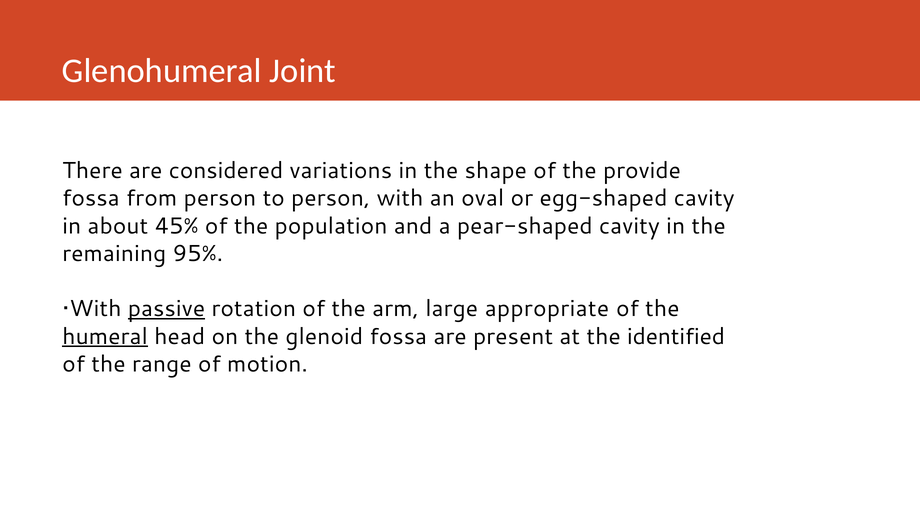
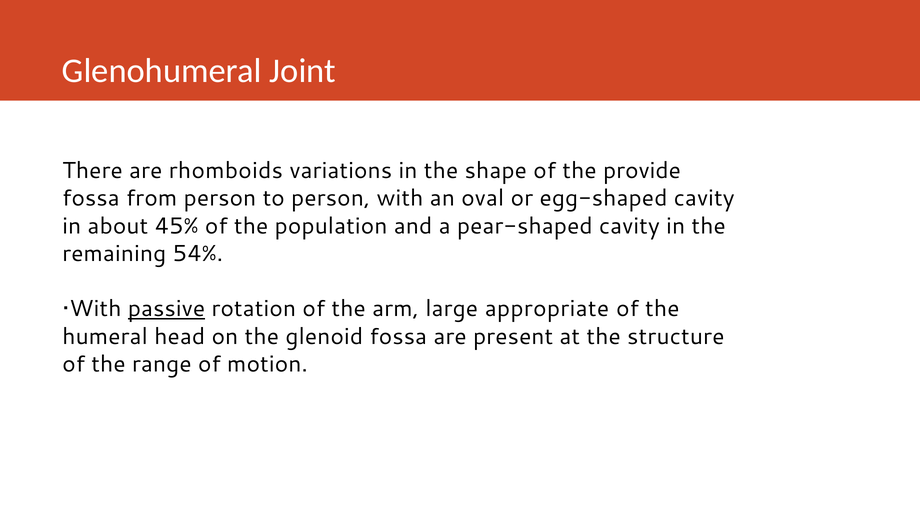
considered: considered -> rhomboids (226, 171)
95%: 95% -> 54% (198, 253)
humeral underline: present -> none (105, 336)
identified: identified -> structure (676, 336)
